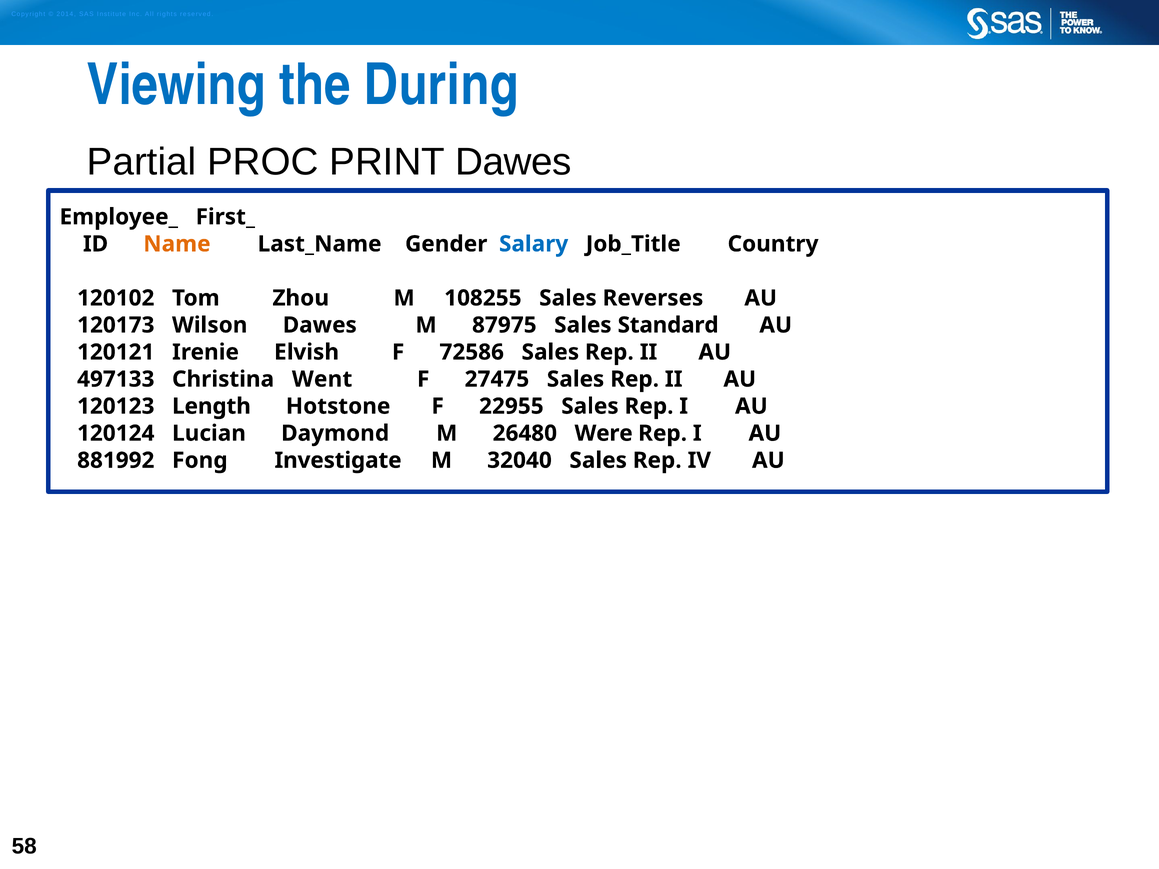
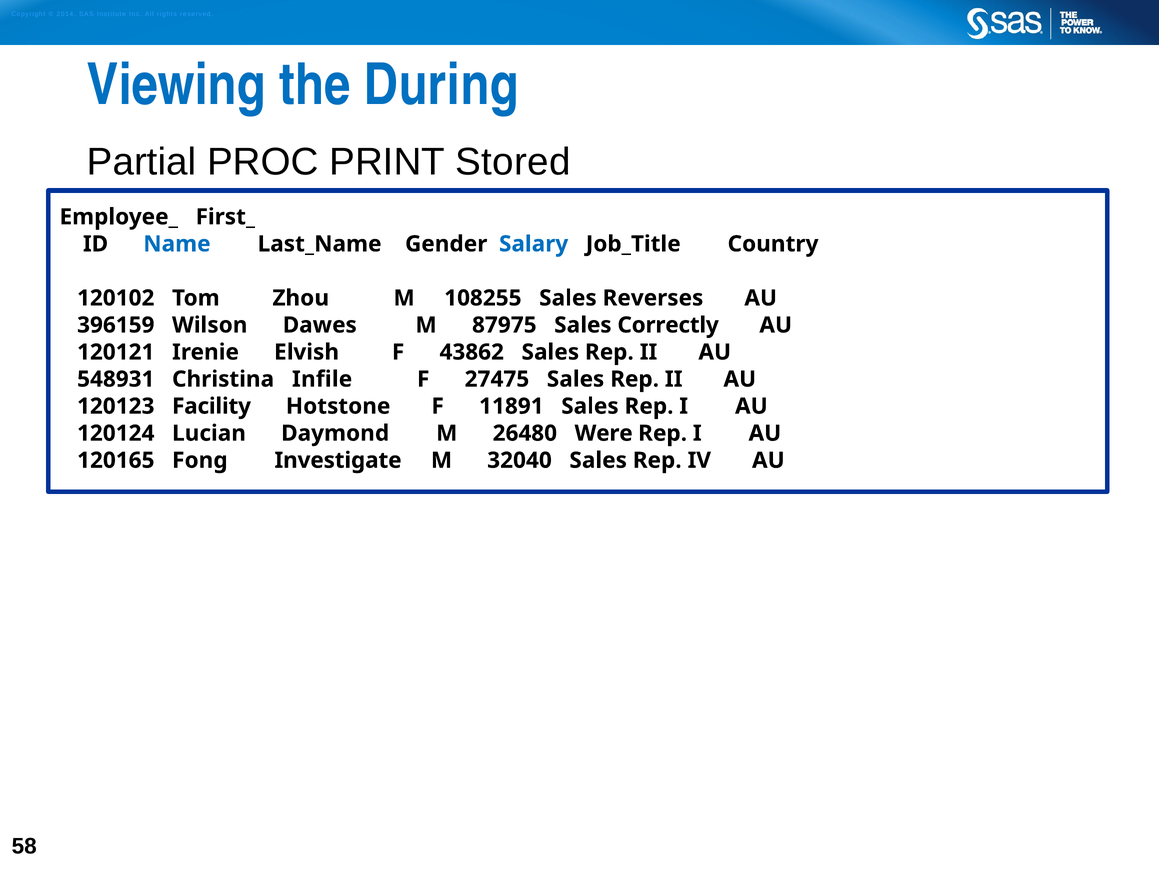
PRINT Dawes: Dawes -> Stored (513, 162)
Name colour: orange -> blue (177, 244)
120173: 120173 -> 396159 (116, 325)
Standard: Standard -> Correctly (668, 325)
72586: 72586 -> 43862 (472, 352)
497133: 497133 -> 548931 (116, 379)
Went: Went -> Infile (322, 379)
Length: Length -> Facility (211, 406)
22955: 22955 -> 11891 (511, 406)
881992: 881992 -> 120165 (116, 460)
